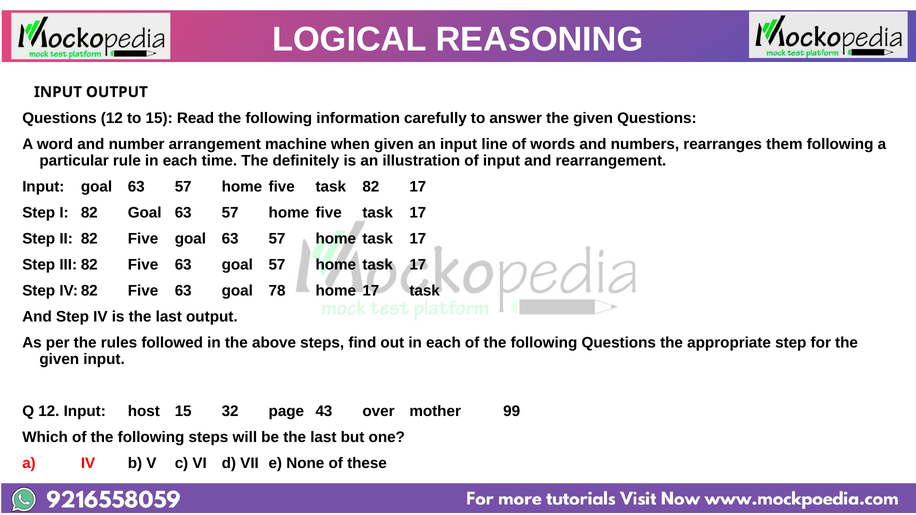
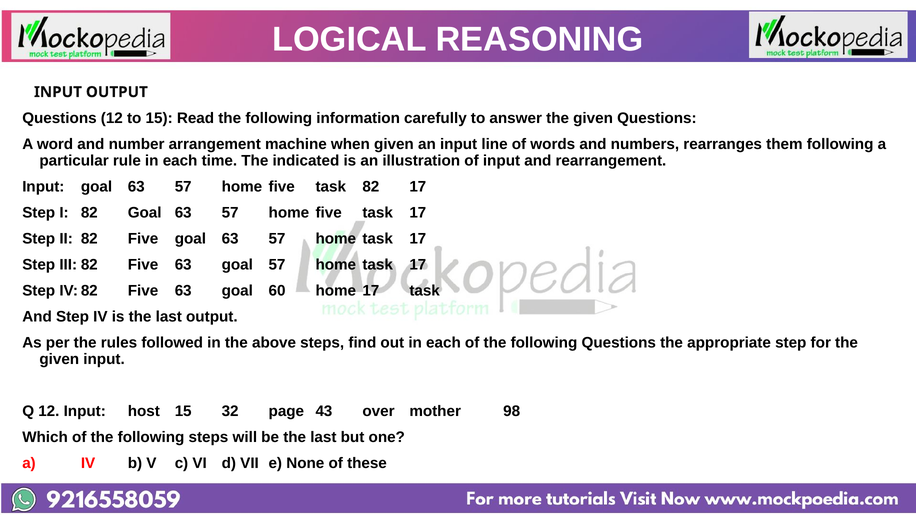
definitely: definitely -> indicated (306, 161)
78: 78 -> 60 (277, 291)
99: 99 -> 98 (512, 411)
